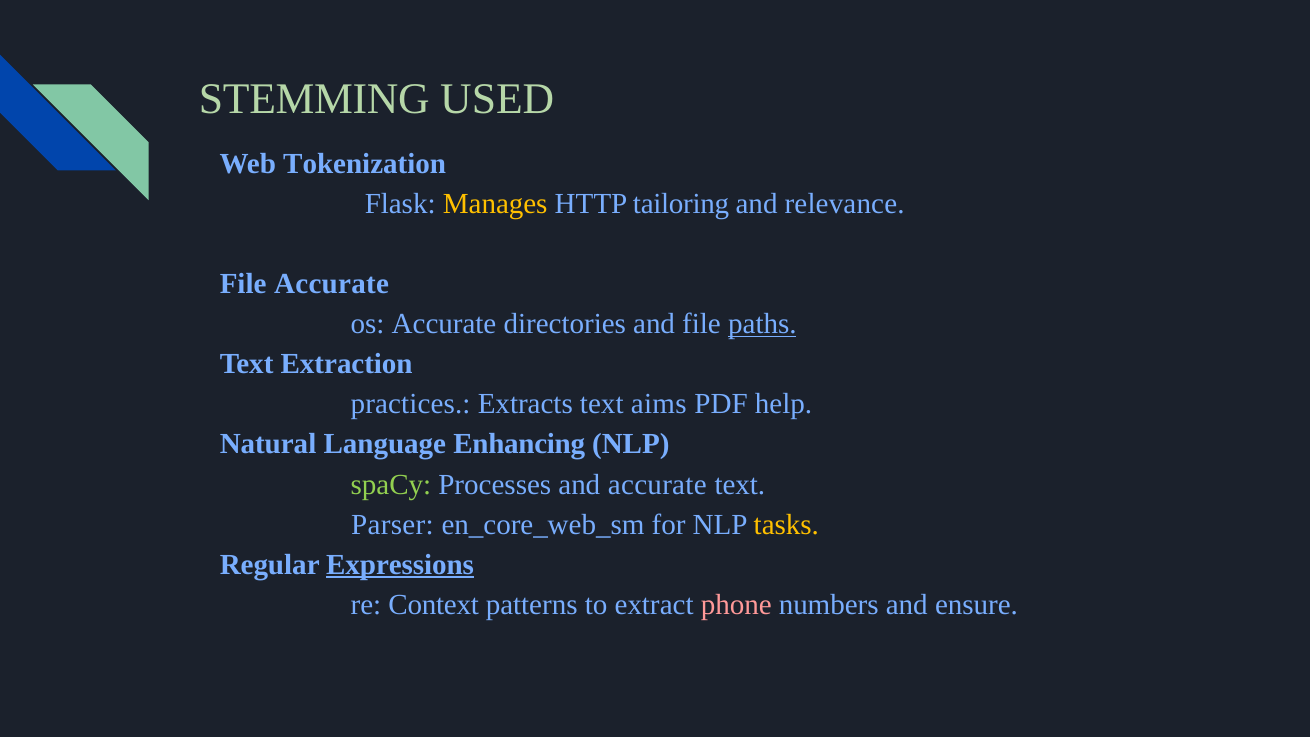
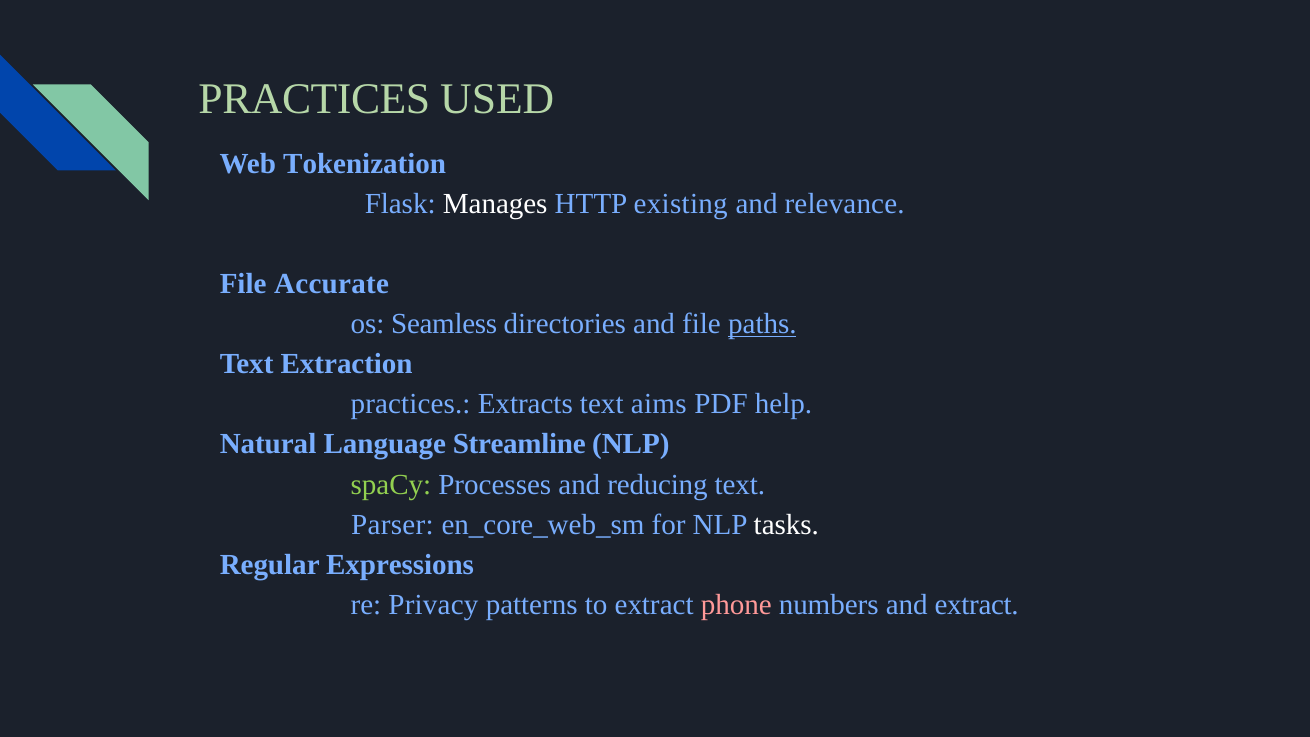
STEMMING: STEMMING -> PRACTICES (314, 99)
Manages colour: yellow -> white (495, 204)
tailoring: tailoring -> existing (681, 204)
os Accurate: Accurate -> Seamless (444, 324)
Enhancing: Enhancing -> Streamline (519, 444)
and accurate: accurate -> reducing (658, 484)
tasks colour: yellow -> white (786, 525)
Expressions underline: present -> none (400, 565)
Context: Context -> Privacy (433, 605)
and ensure: ensure -> extract (977, 605)
